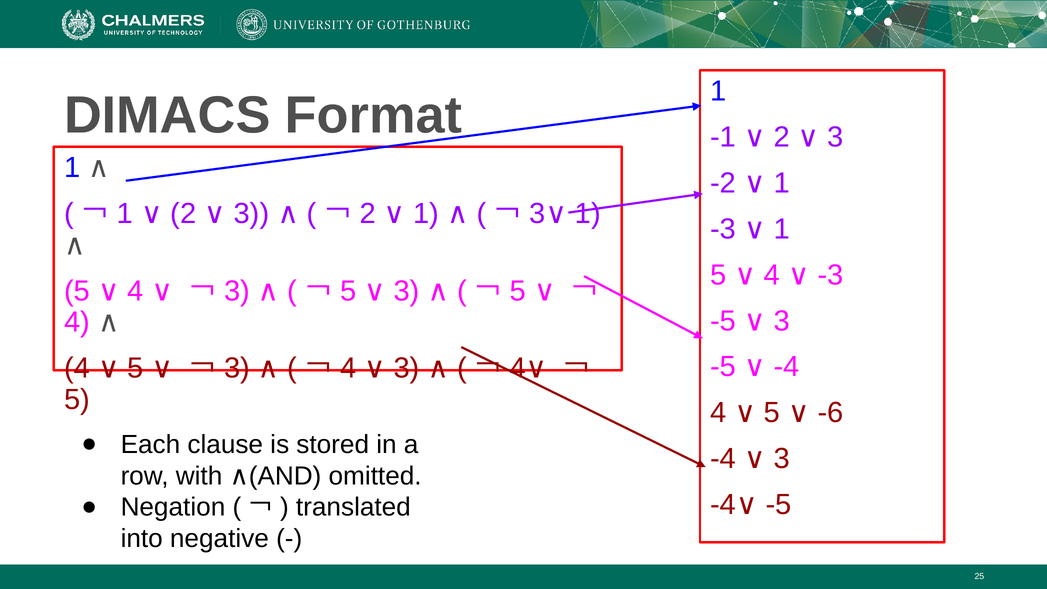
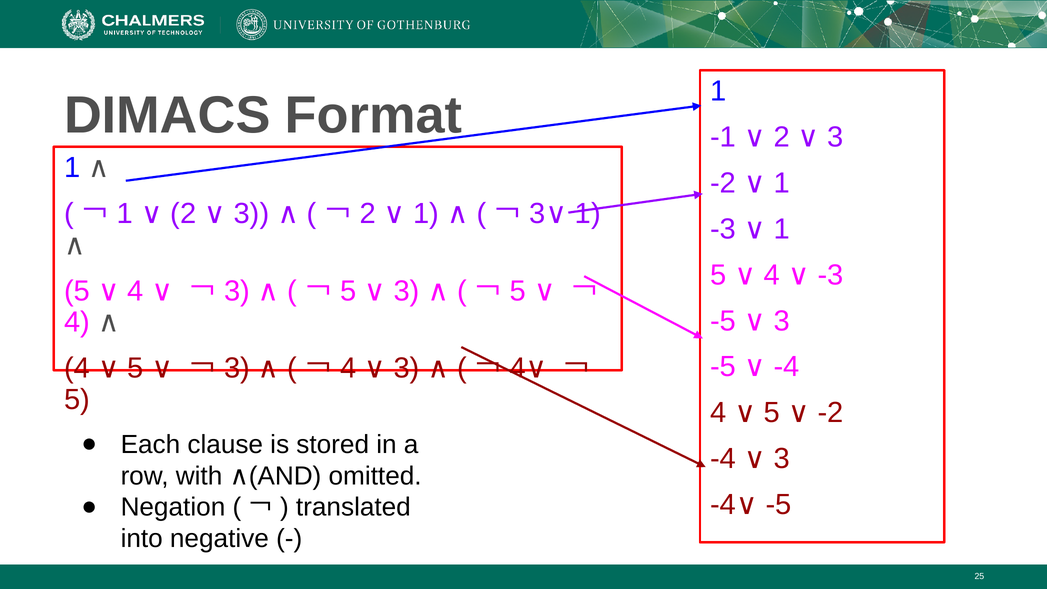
5 -6: -6 -> -2 (831, 413)
